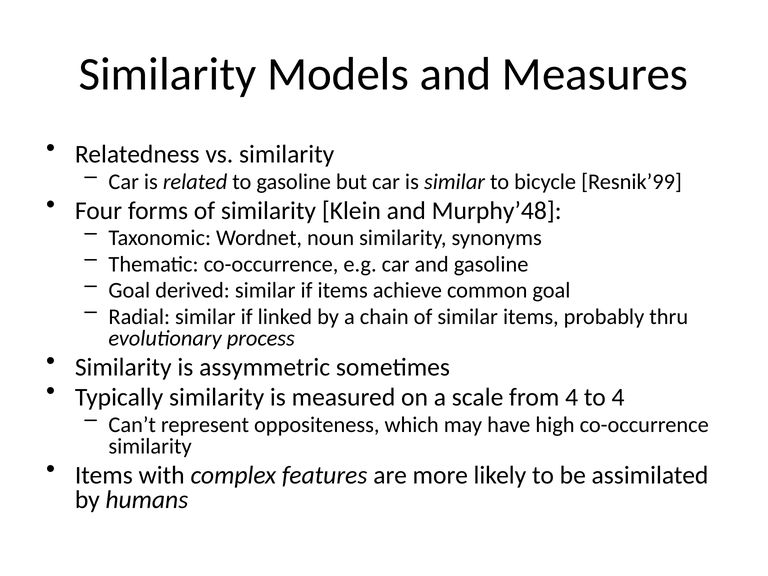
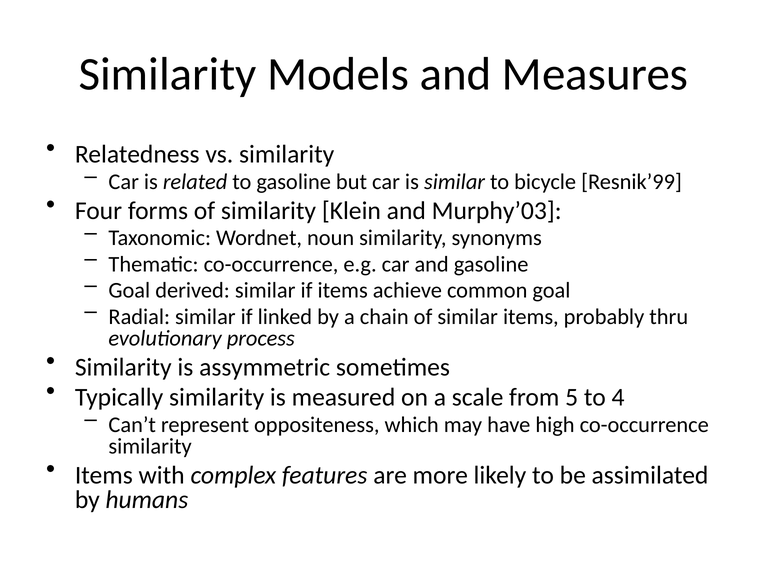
Murphy’48: Murphy’48 -> Murphy’03 (497, 211)
from 4: 4 -> 5 (572, 397)
